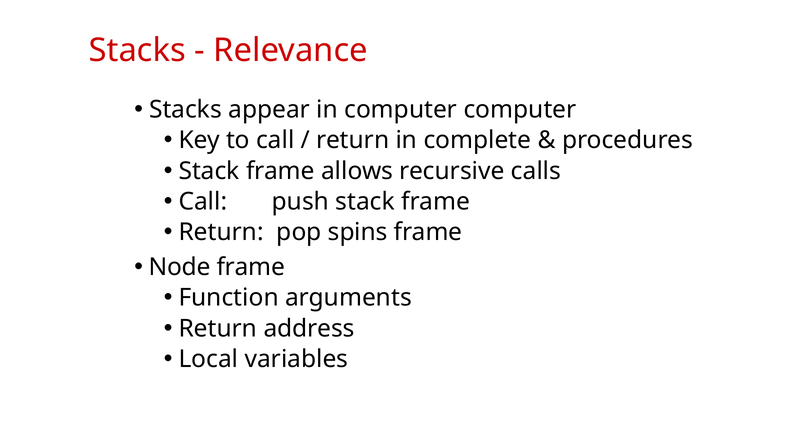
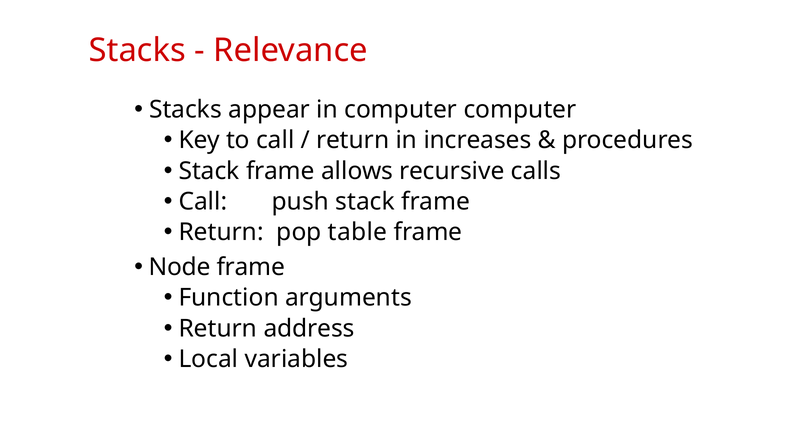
complete: complete -> increases (477, 140)
spins: spins -> table (357, 232)
